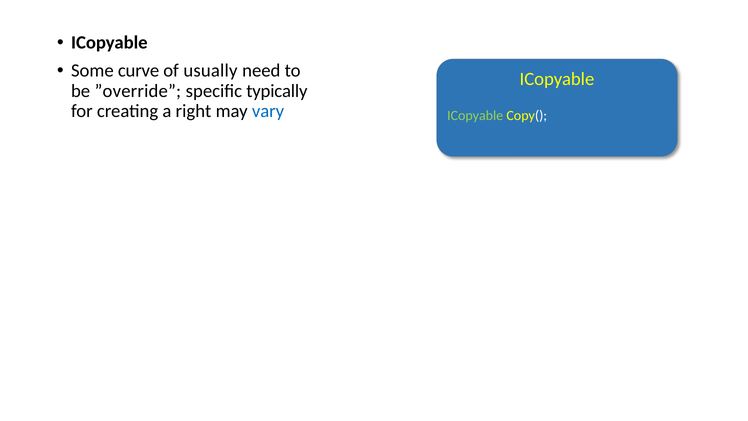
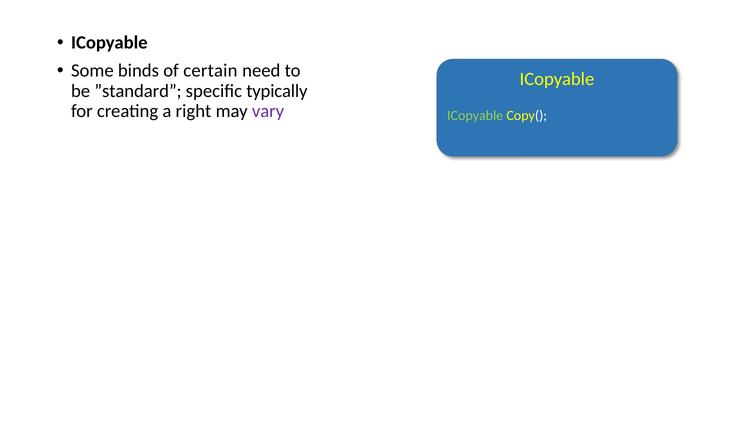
curve: curve -> binds (138, 71)
usually: usually -> certain (210, 71)
”override: ”override -> ”standard (138, 91)
vary colour: blue -> purple (268, 111)
